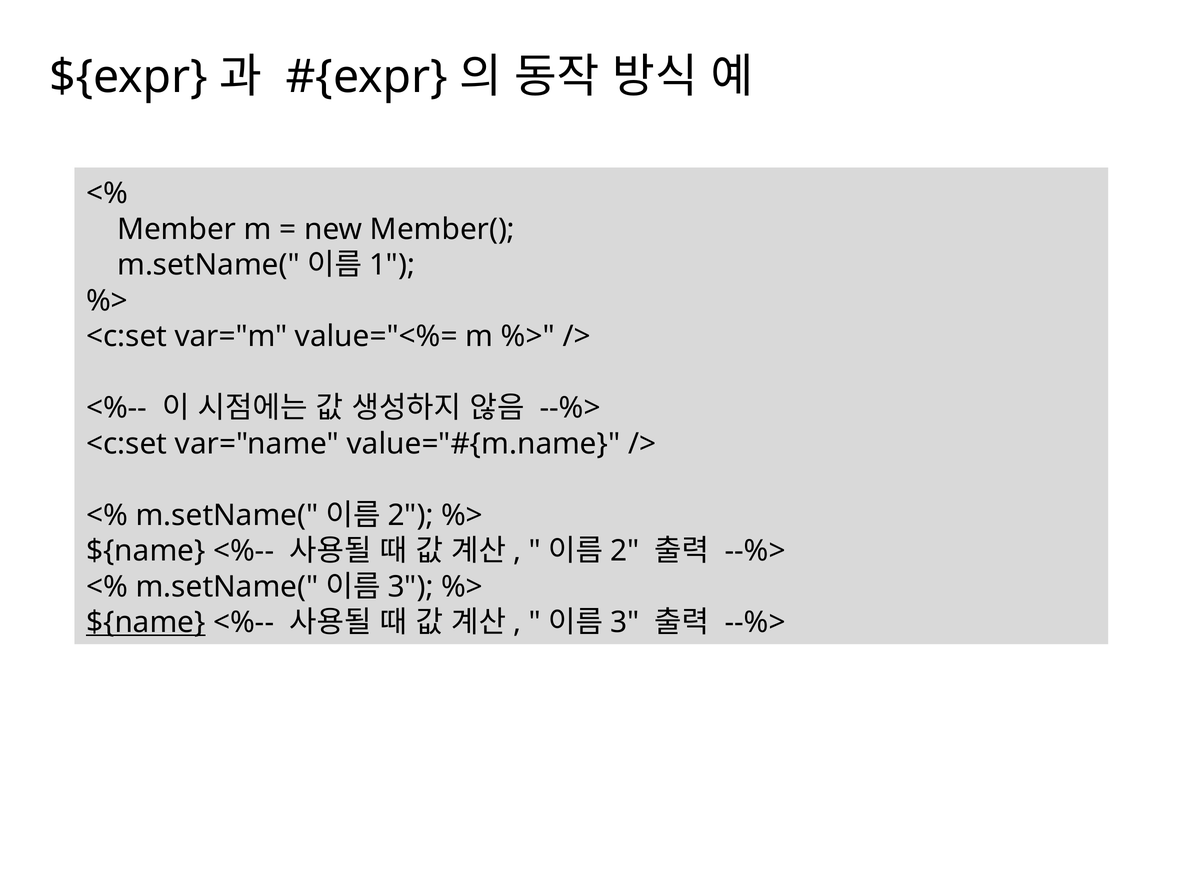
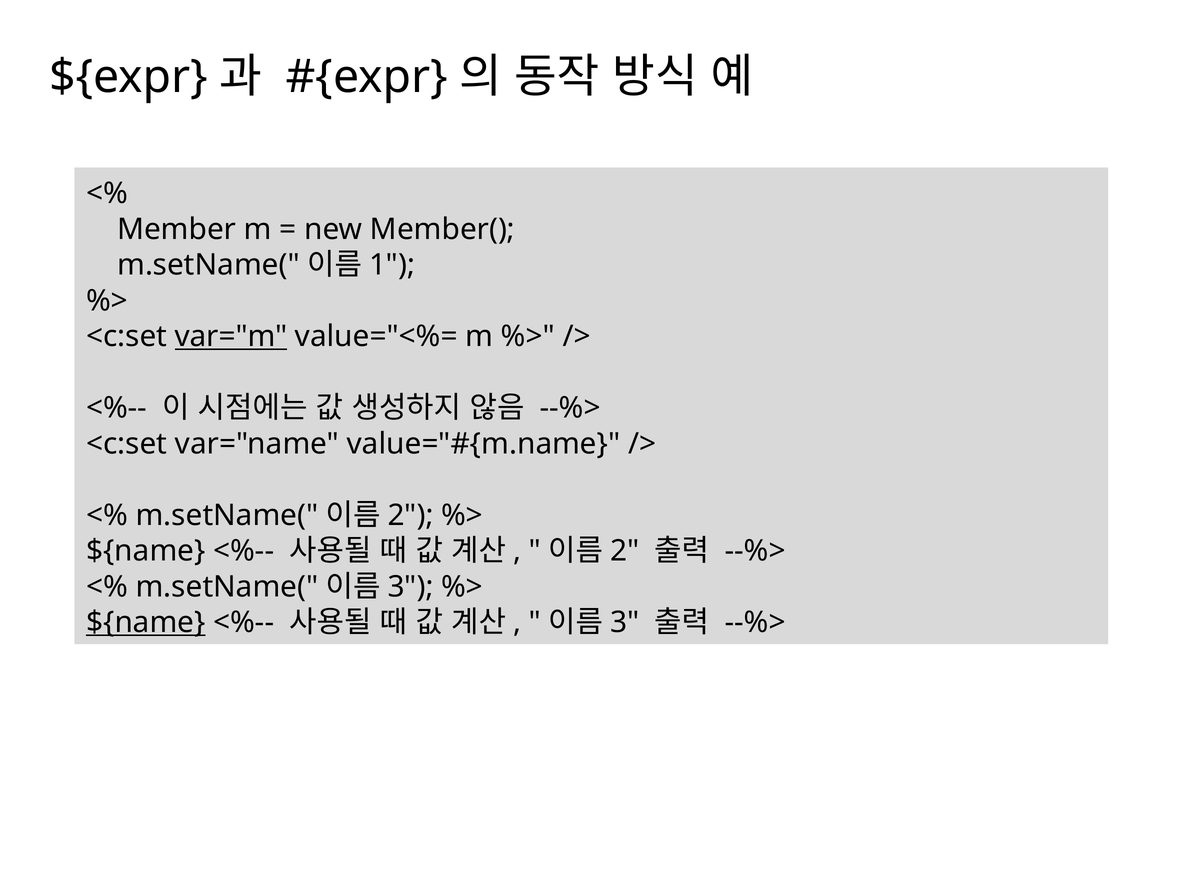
var="m underline: none -> present (231, 336)
